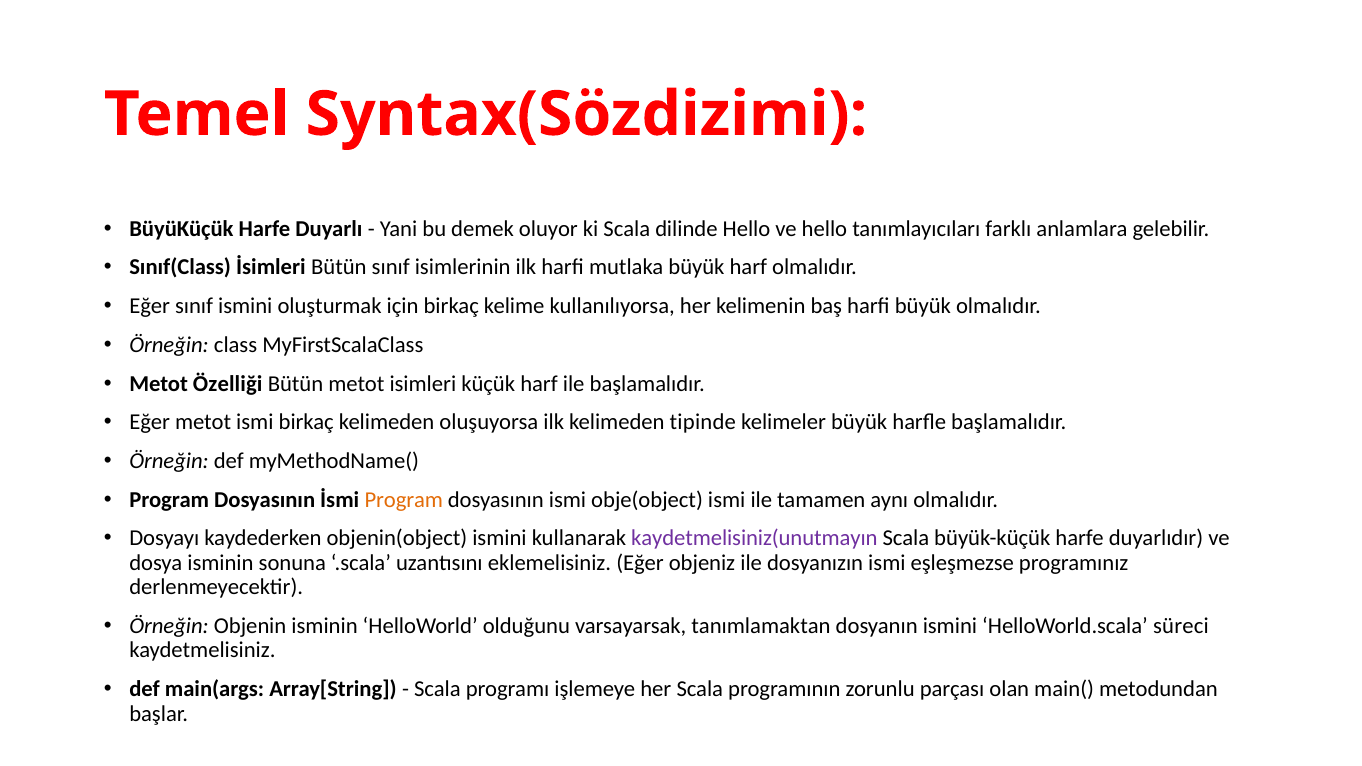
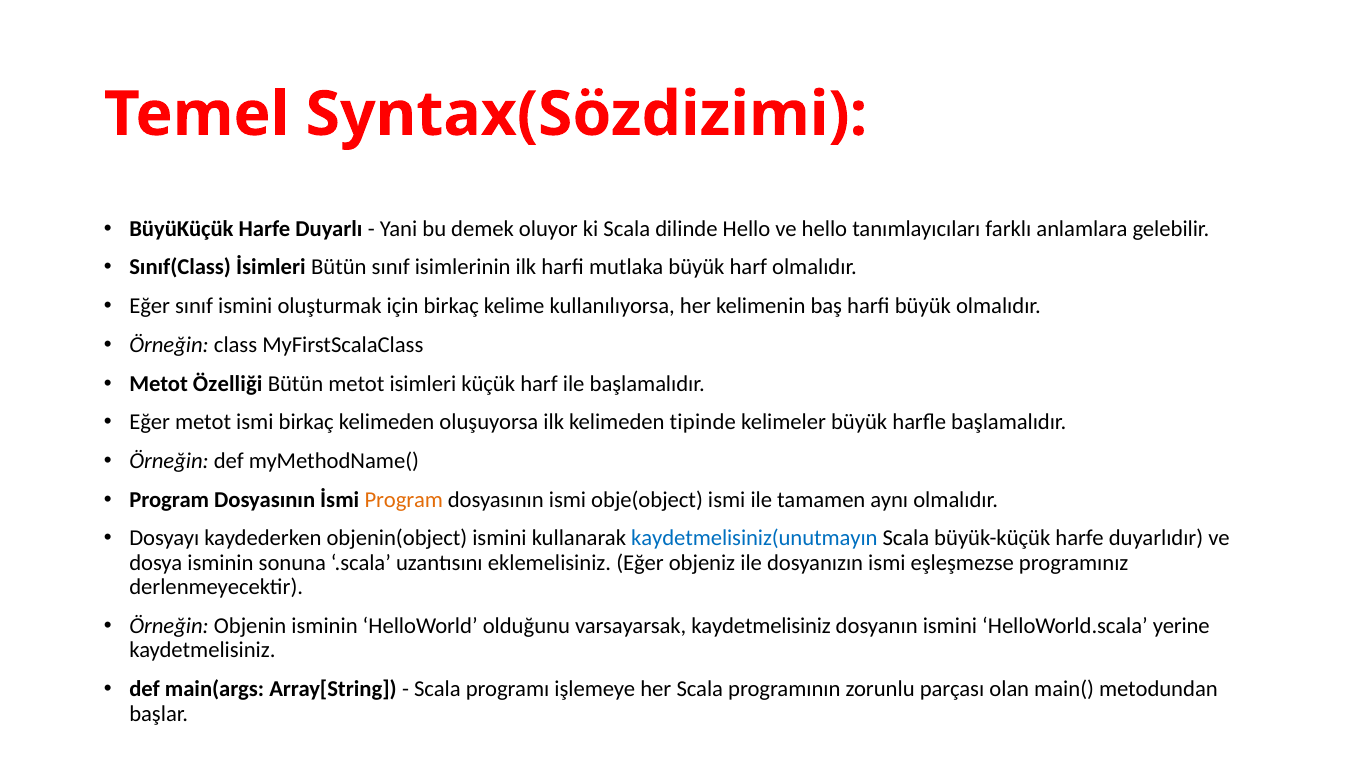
kaydetmelisiniz(unutmayın colour: purple -> blue (754, 538)
varsayarsak tanımlamaktan: tanımlamaktan -> kaydetmelisiniz (761, 626)
süreci: süreci -> yerine (1181, 626)
